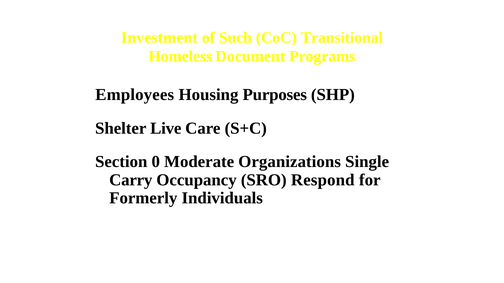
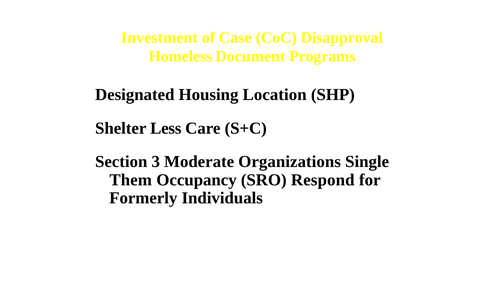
Such: Such -> Case (235, 38)
Transitional: Transitional -> Disapproval (342, 38)
Employees: Employees -> Designated (135, 95)
Purposes: Purposes -> Location (275, 95)
Live: Live -> Less (166, 128)
0: 0 -> 3 (156, 162)
Carry: Carry -> Them (131, 180)
